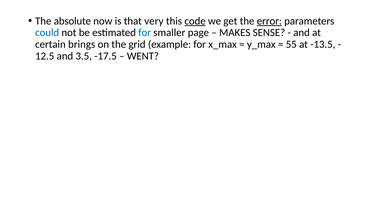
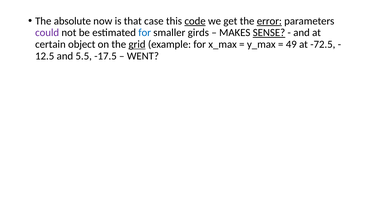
very: very -> case (154, 21)
could colour: blue -> purple (47, 33)
page: page -> girds (198, 33)
SENSE underline: none -> present (269, 33)
brings: brings -> object (82, 44)
grid underline: none -> present (137, 44)
55: 55 -> 49 (291, 44)
-13.5: -13.5 -> -72.5 (323, 44)
3.5: 3.5 -> 5.5 (84, 56)
